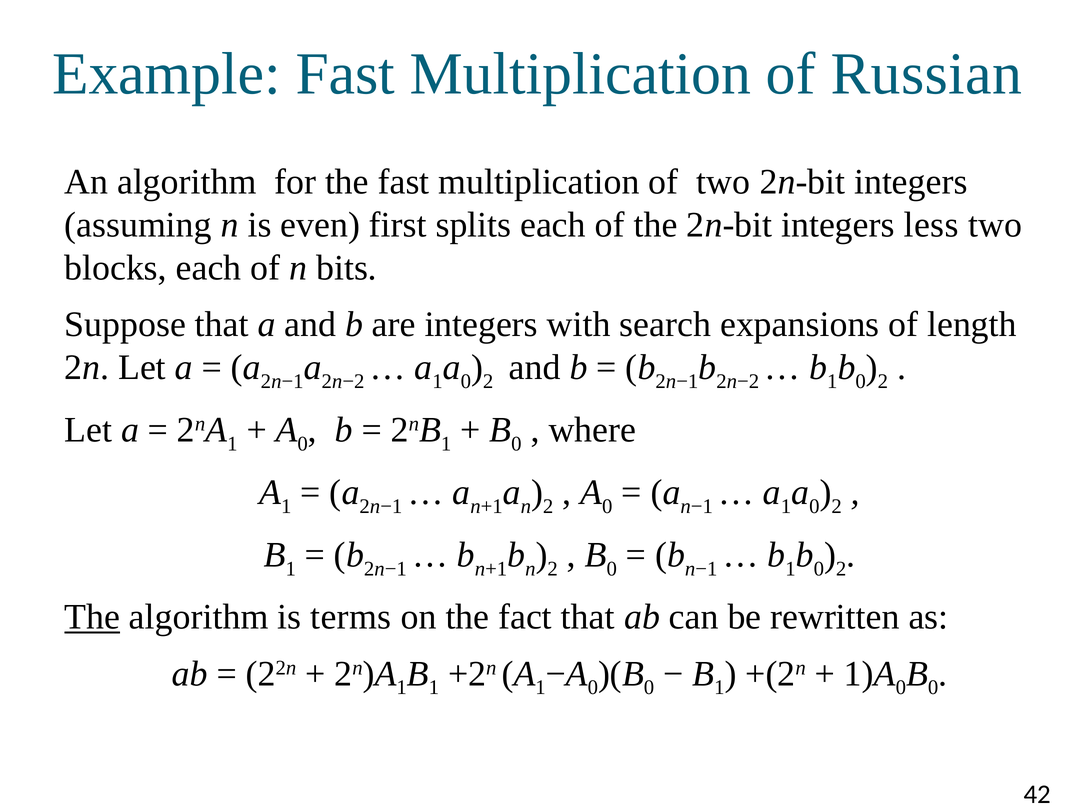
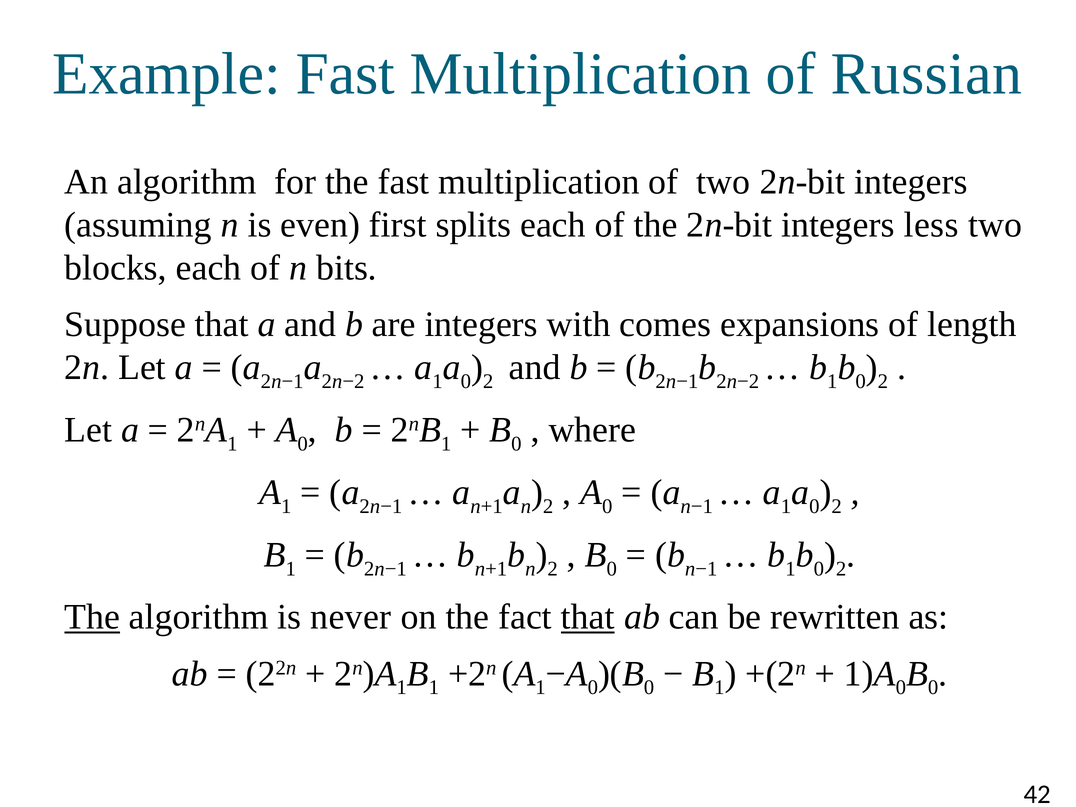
search: search -> comes (665, 324)
terms: terms -> never (351, 617)
that underline: none -> present (588, 617)
